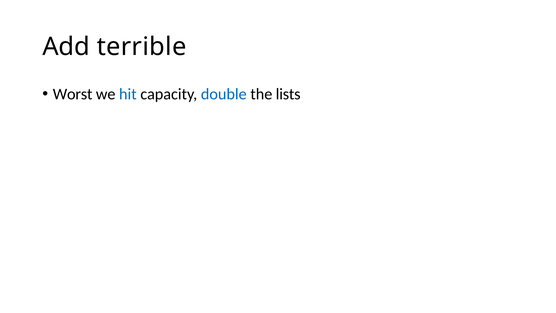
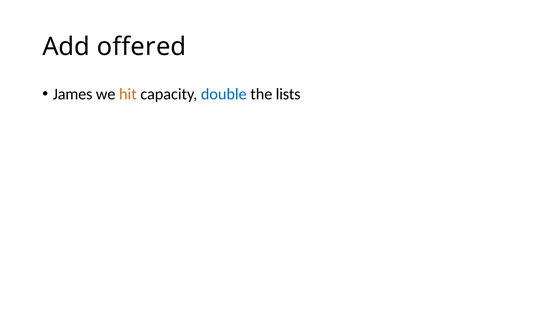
terrible: terrible -> offered (142, 47)
Worst: Worst -> James (73, 94)
hit colour: blue -> orange (128, 94)
